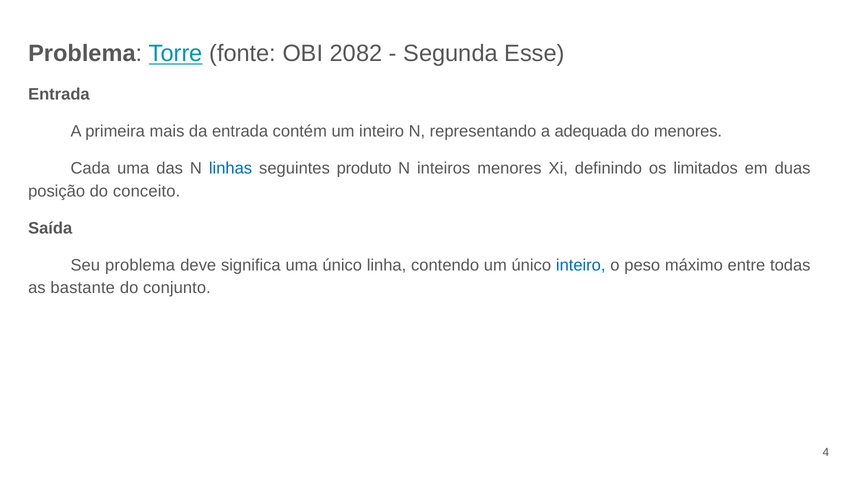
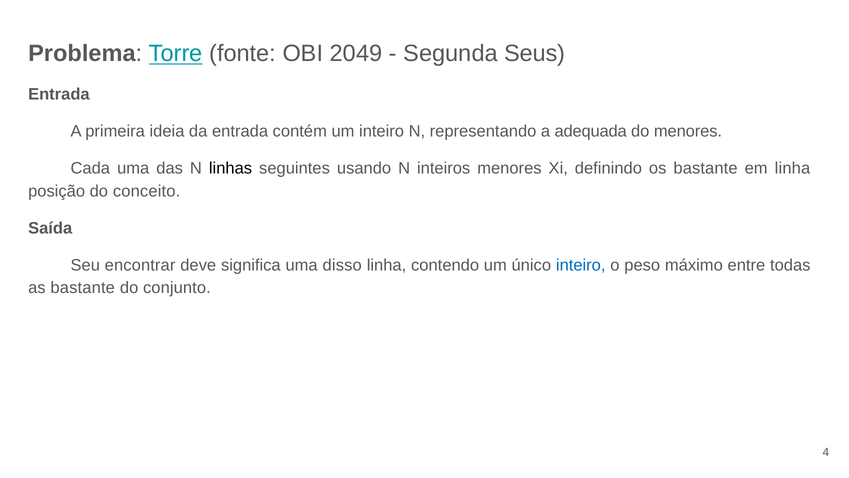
2082: 2082 -> 2049 (356, 54)
Esse: Esse -> Seus (535, 54)
mais: mais -> ideia (167, 131)
linhas colour: blue -> black (231, 168)
produto: produto -> usando (364, 168)
os limitados: limitados -> bastante (706, 168)
em duas: duas -> linha (792, 168)
Seu problema: problema -> encontrar (140, 265)
uma único: único -> disso (342, 265)
